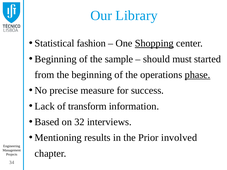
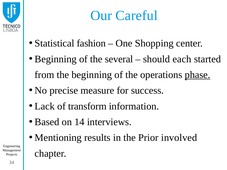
Library: Library -> Careful (137, 15)
Shopping underline: present -> none (154, 43)
sample: sample -> several (119, 59)
must: must -> each (182, 59)
32: 32 -> 14 (79, 122)
